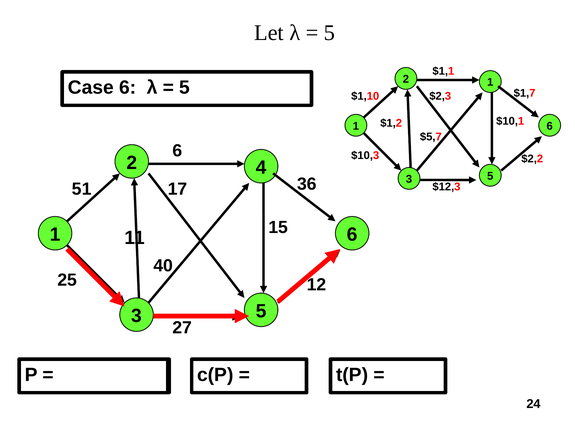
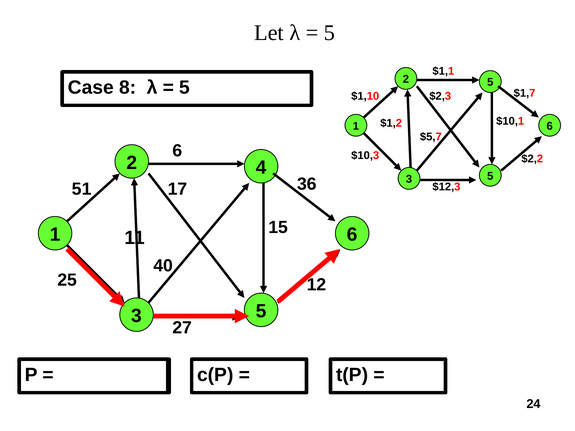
2 1: 1 -> 5 (490, 82)
Case 6: 6 -> 8 (128, 88)
